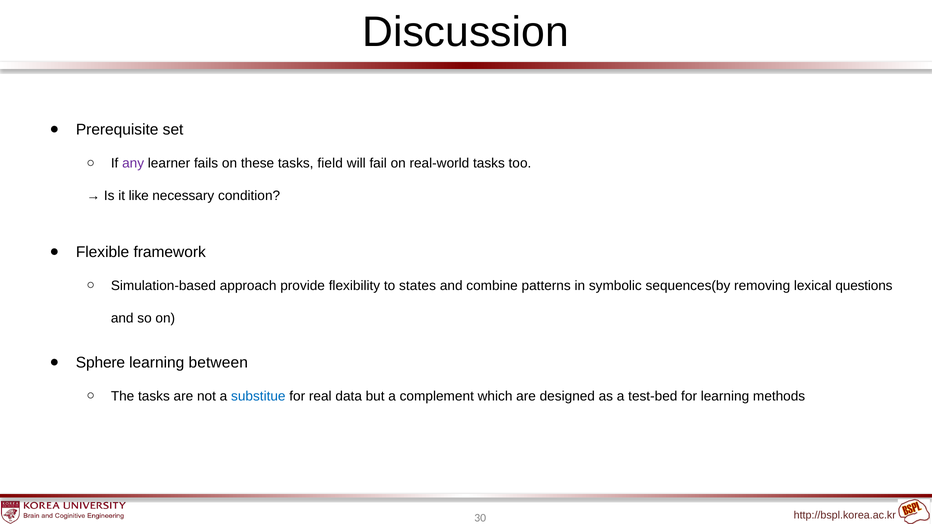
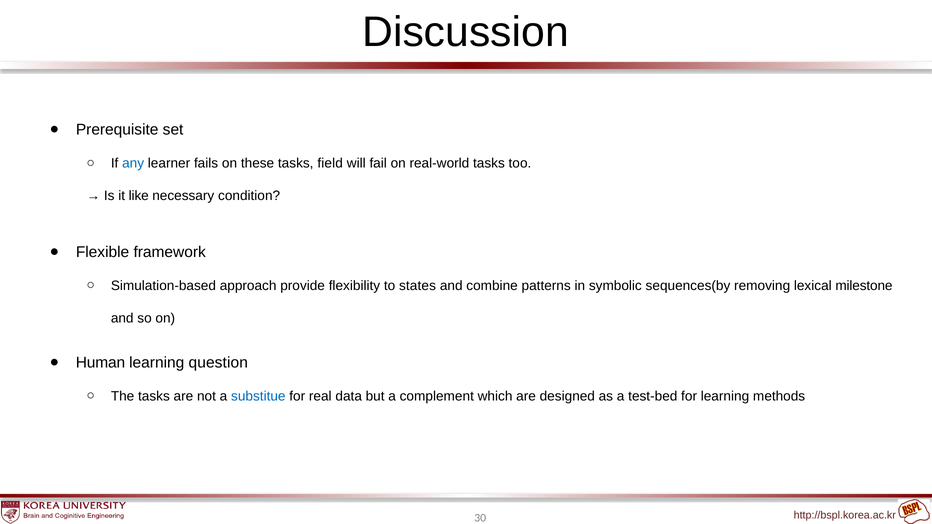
any colour: purple -> blue (133, 163)
questions: questions -> milestone (864, 286)
Sphere: Sphere -> Human (100, 363)
between: between -> question (218, 363)
